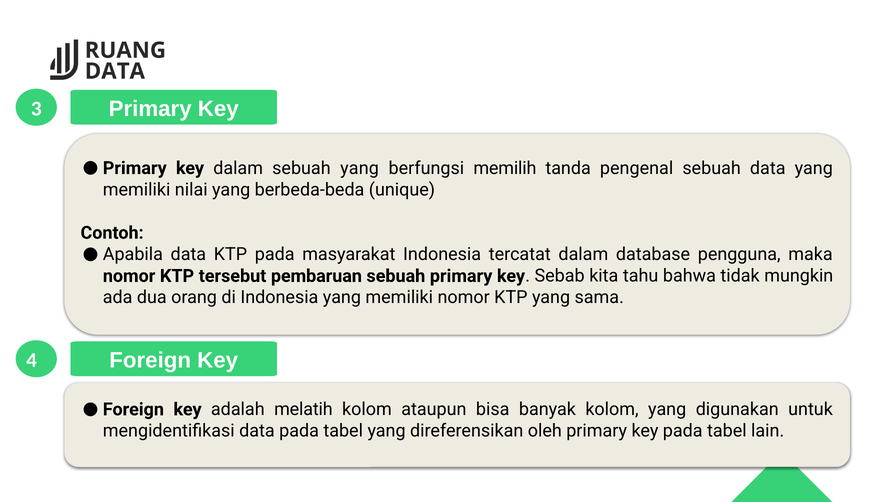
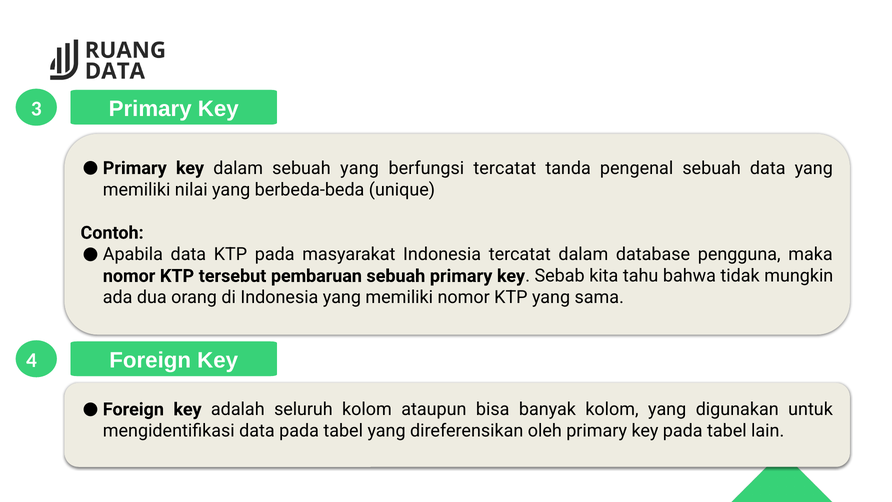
berfungsi memilih: memilih -> tercatat (505, 168)
melatih: melatih -> seluruh (303, 409)
